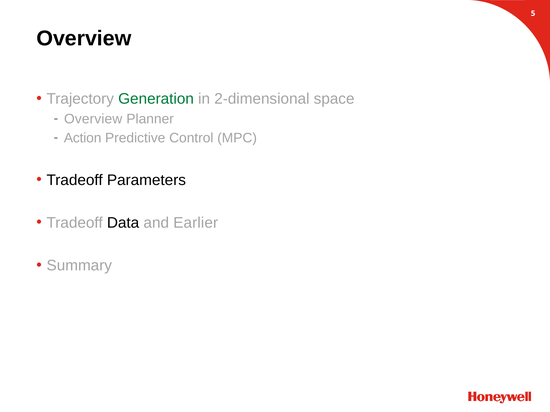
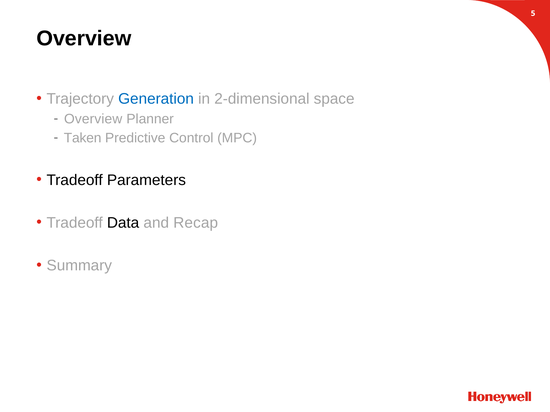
Generation colour: green -> blue (156, 99)
Action: Action -> Taken (83, 138)
Earlier: Earlier -> Recap (196, 223)
